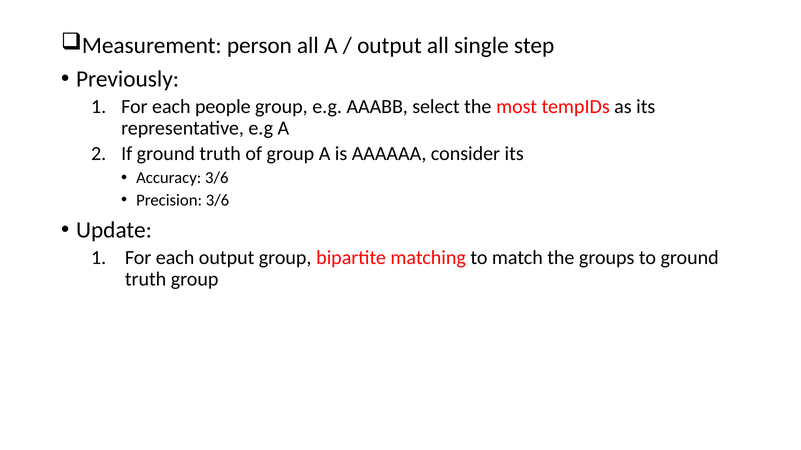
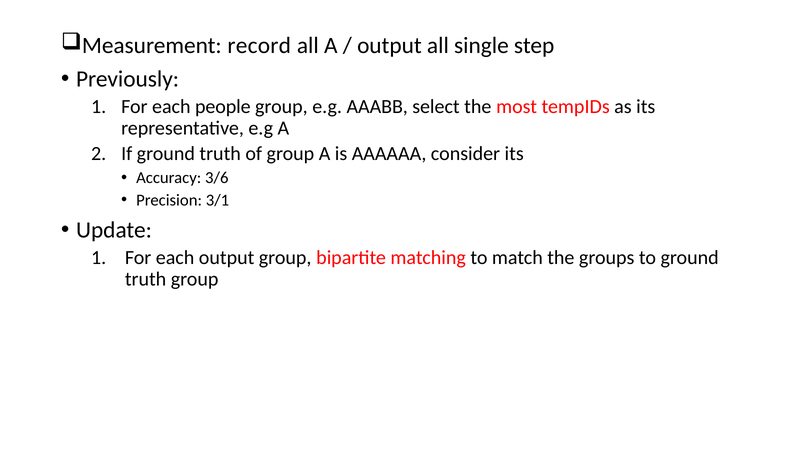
person: person -> record (259, 45)
Precision 3/6: 3/6 -> 3/1 (217, 200)
